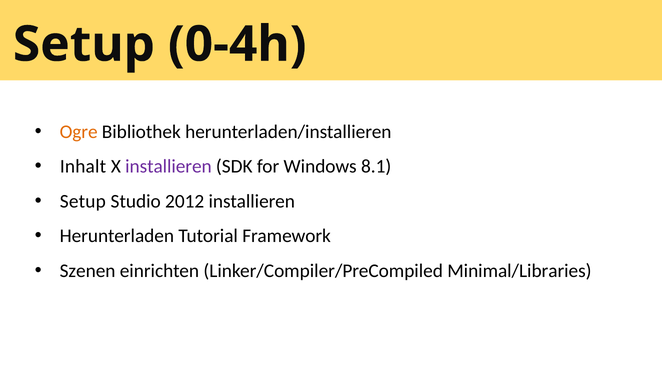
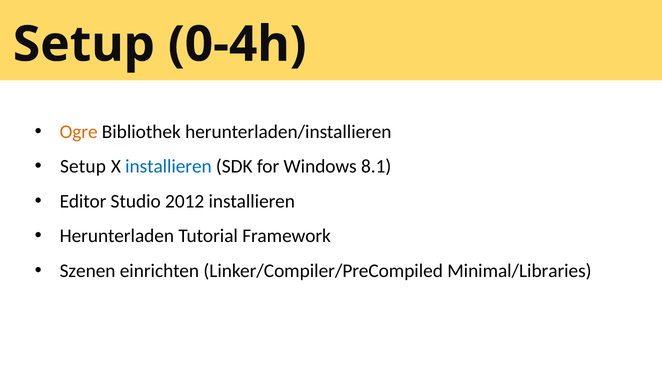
Inhalt: Inhalt -> Setup (83, 167)
installieren colour: purple -> blue (168, 167)
Setup: Setup -> Editor (83, 201)
